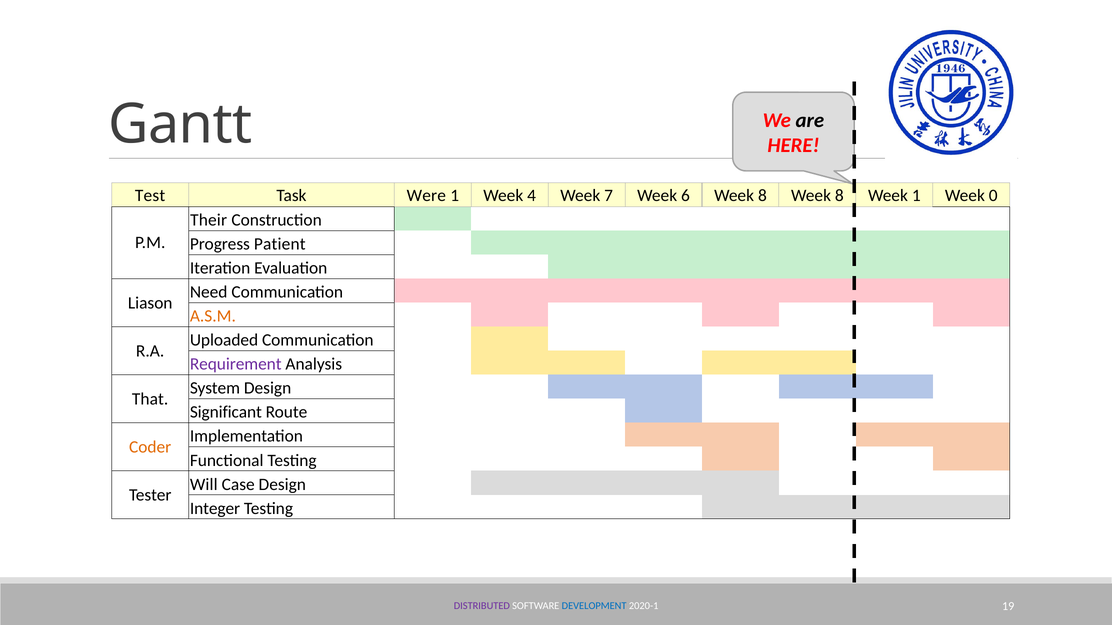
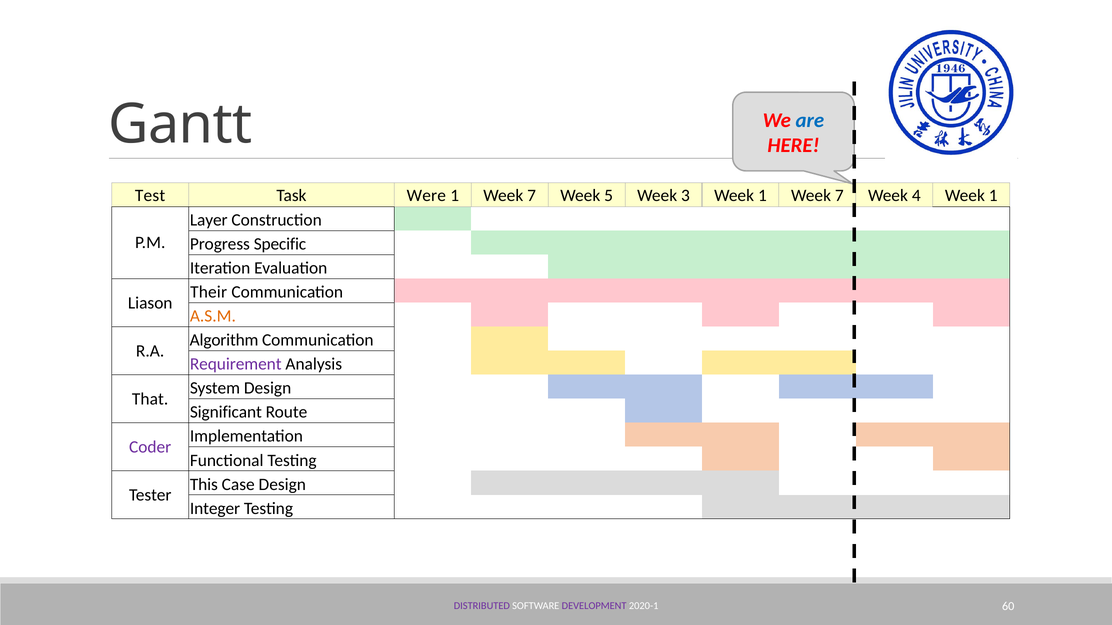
are colour: black -> blue (810, 121)
4: 4 -> 7 (532, 195)
7: 7 -> 5 (609, 195)
6: 6 -> 3 (686, 195)
8: 8 -> 1 (762, 195)
8: 8 -> 7 (839, 195)
Week 1: 1 -> 4 (916, 195)
0: 0 -> 1 (993, 195)
Their: Their -> Layer (209, 220)
Patient: Patient -> Specific (280, 244)
Need: Need -> Their (209, 292)
Uploaded: Uploaded -> Algorithm (224, 340)
Coder colour: orange -> purple (150, 447)
Will: Will -> This (204, 485)
DEVELOPMENT colour: blue -> purple (594, 606)
19: 19 -> 60 (1008, 607)
